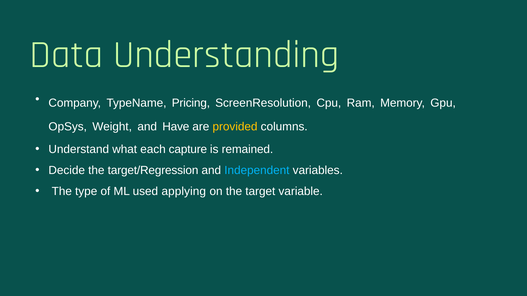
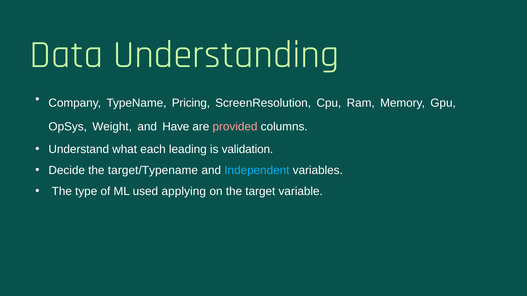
provided colour: yellow -> pink (235, 127)
capture: capture -> leading (188, 149)
remained: remained -> validation (247, 149)
target/Regression: target/Regression -> target/Typename (153, 171)
